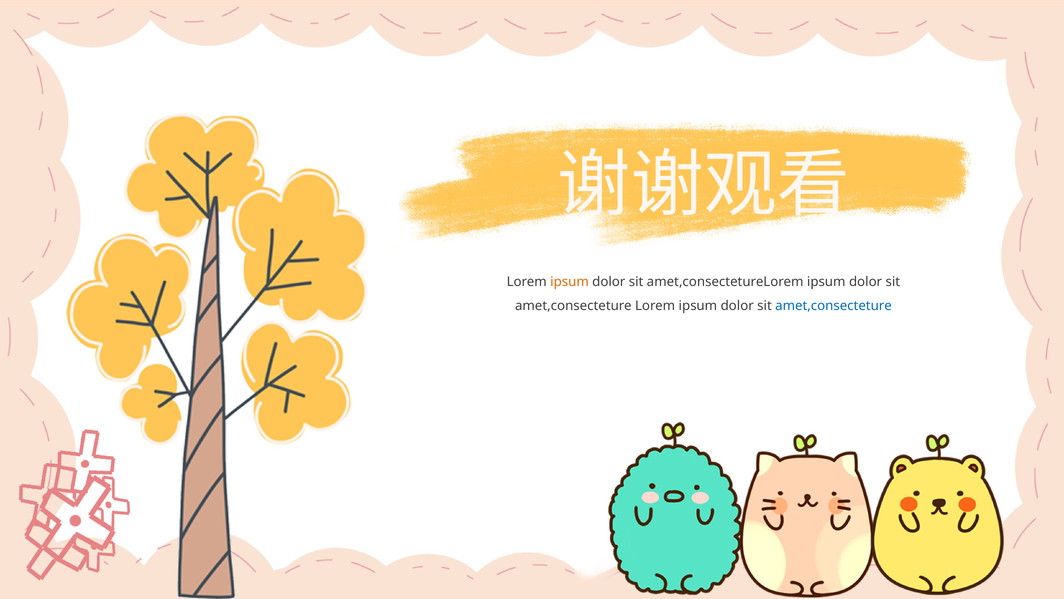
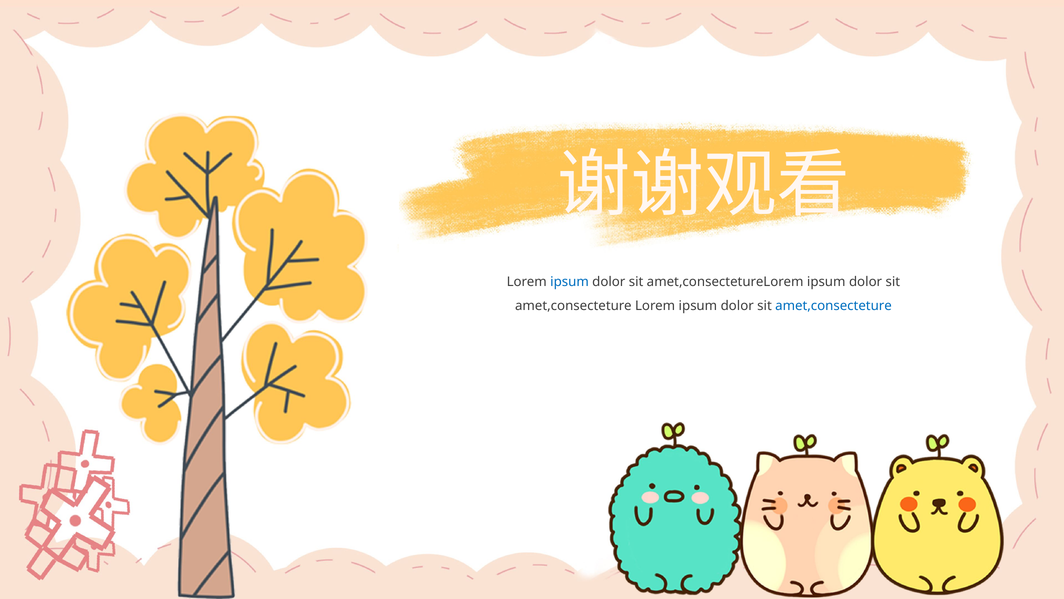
ipsum colour: orange -> blue (570, 282)
